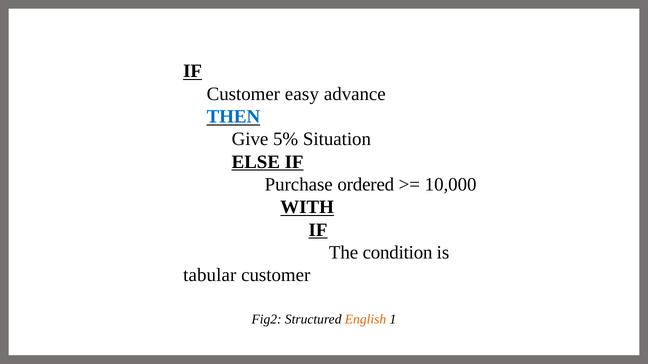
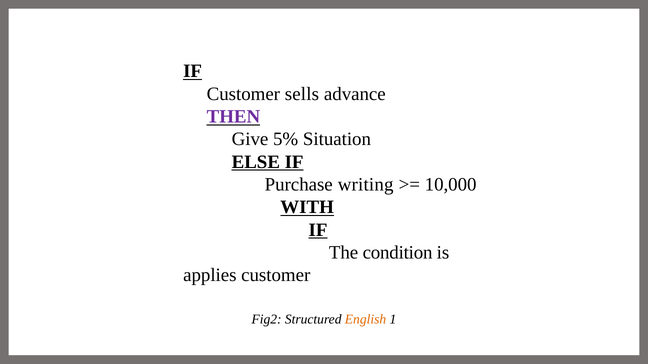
easy: easy -> sells (302, 94)
THEN colour: blue -> purple (233, 117)
ordered: ordered -> writing (366, 185)
tabular: tabular -> applies (210, 276)
